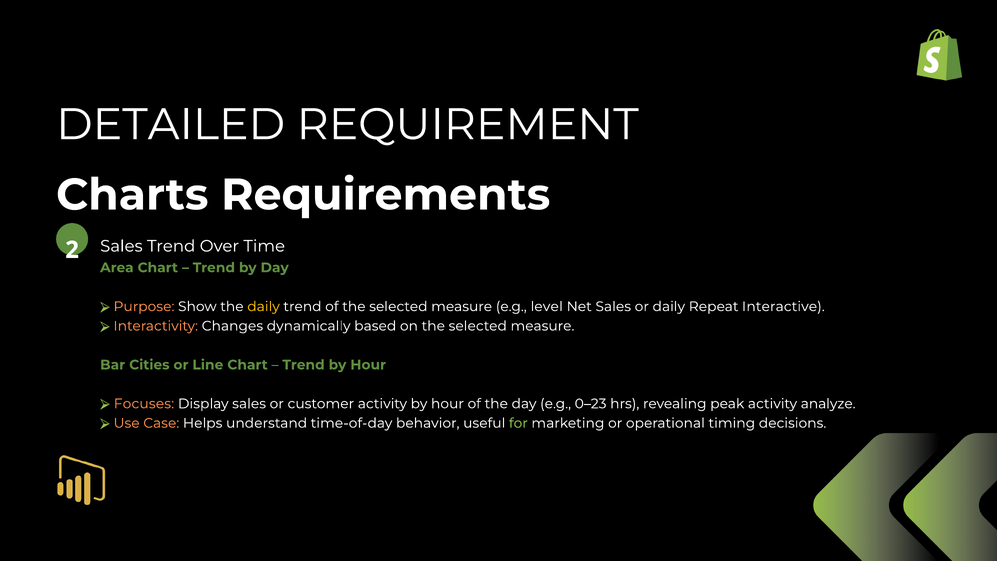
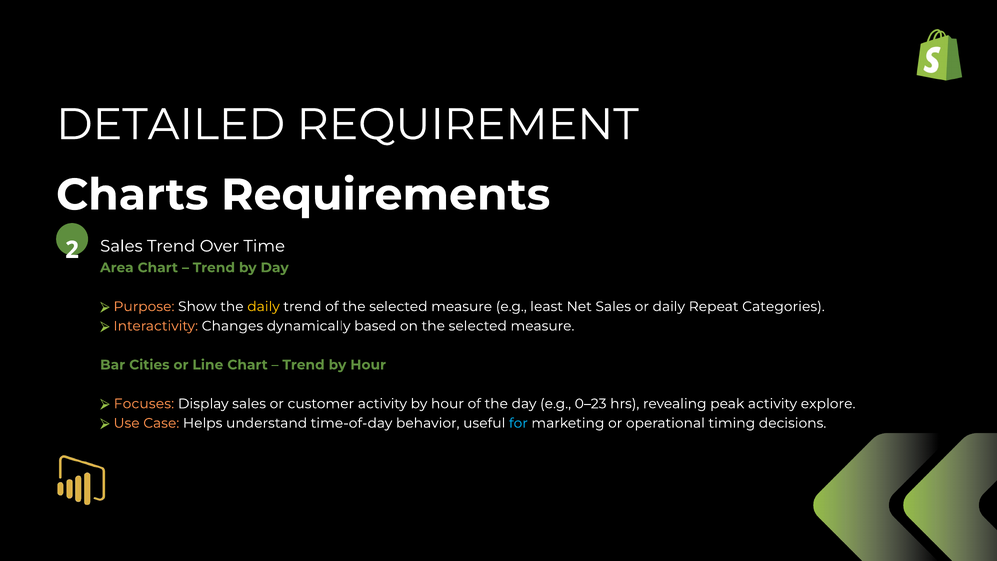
level: level -> least (547, 306)
Interactive: Interactive -> Categories (783, 306)
analyze: analyze -> explore (828, 404)
for colour: light green -> light blue (518, 423)
